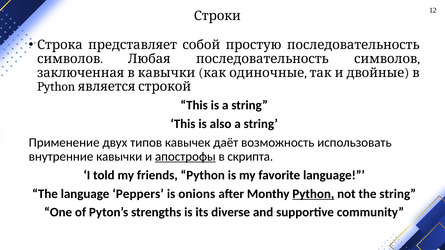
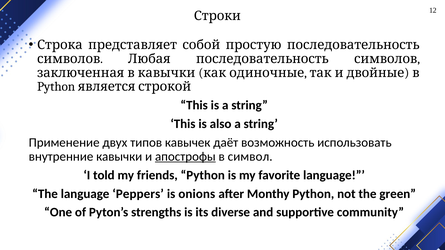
скрипта: скрипта -> символ (250, 157)
Python underline: present -> none (313, 194)
the string: string -> green (398, 194)
